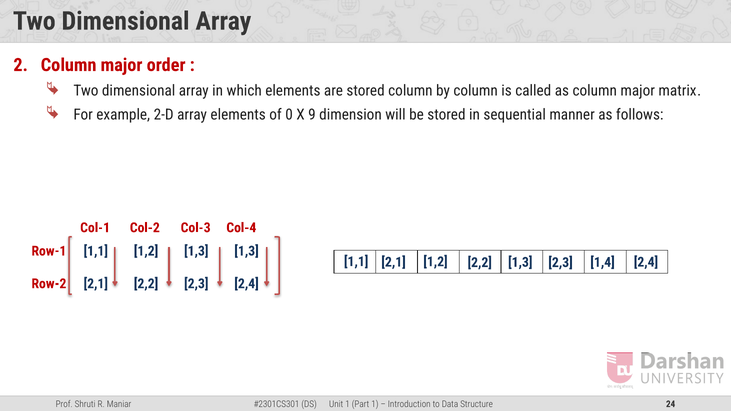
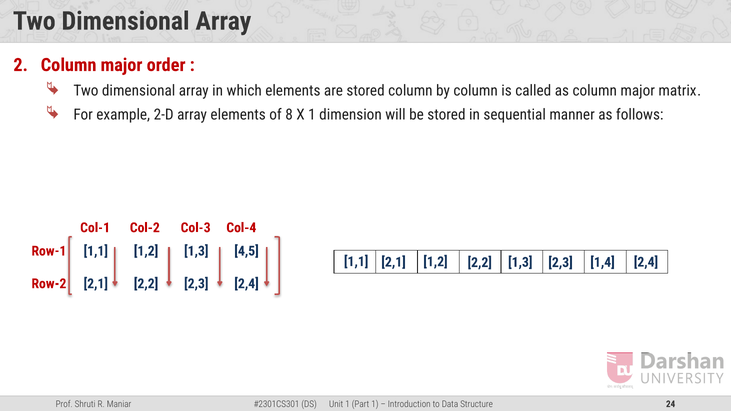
0: 0 -> 8 (289, 115)
X 9: 9 -> 1 (312, 115)
1,3 1,3: 1,3 -> 4,5 (247, 251)
